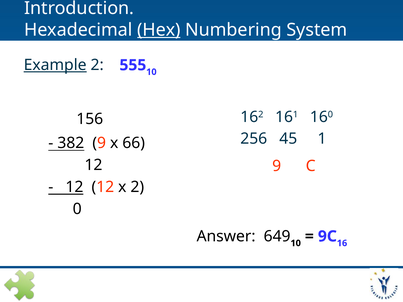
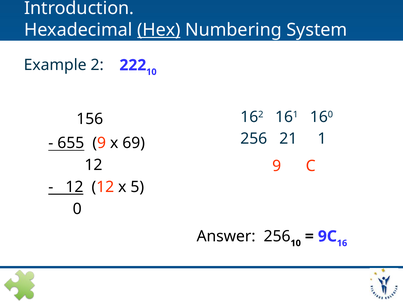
Example underline: present -> none (55, 65)
555: 555 -> 222 (133, 65)
45: 45 -> 21 (288, 139)
382: 382 -> 655 (71, 143)
66: 66 -> 69 (134, 143)
x 2: 2 -> 5 (137, 187)
Answer 649: 649 -> 256 (277, 237)
